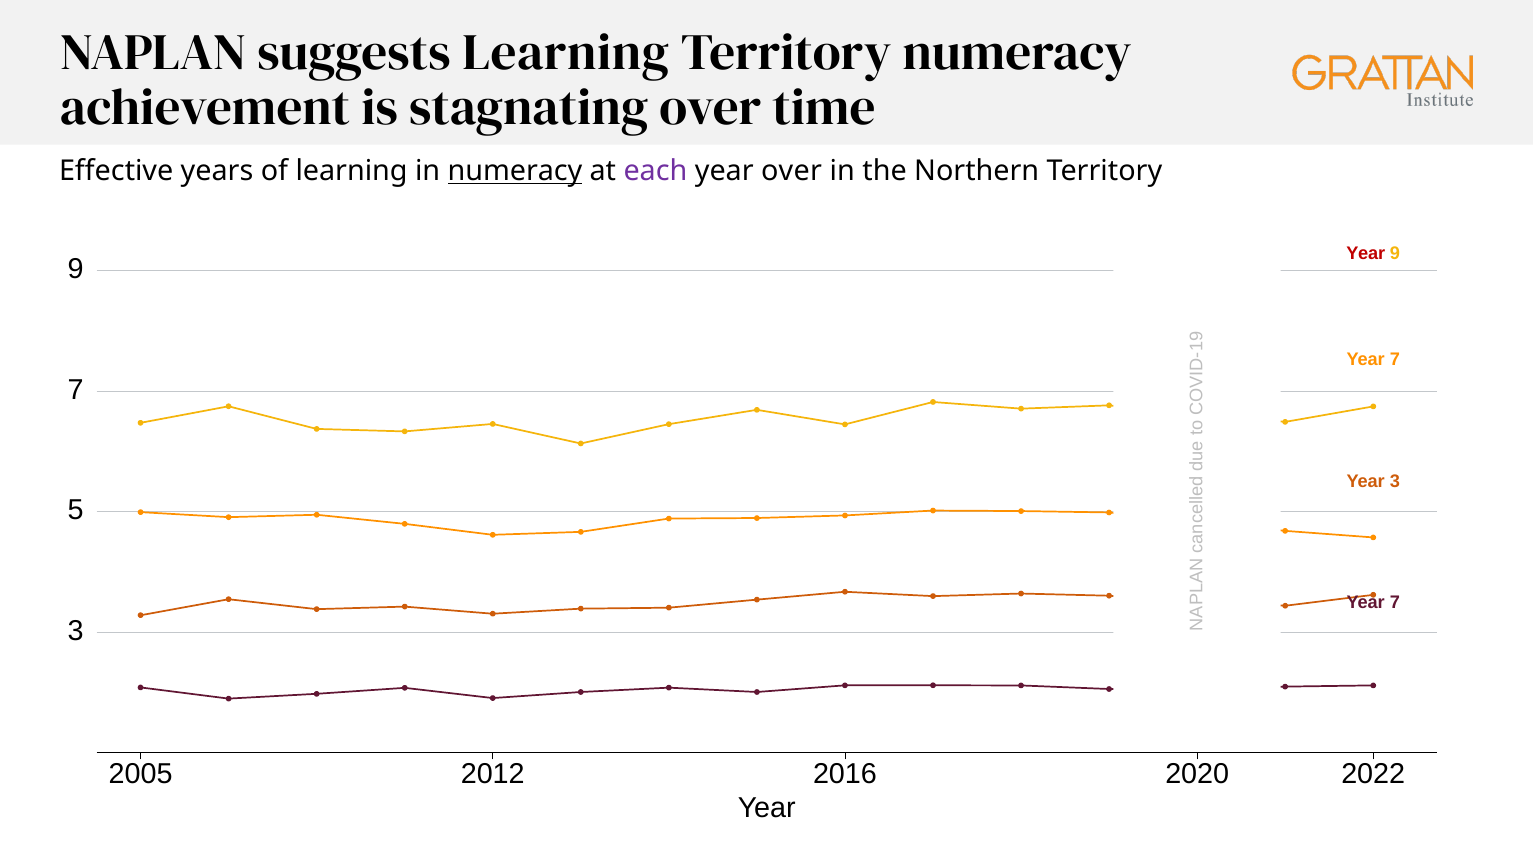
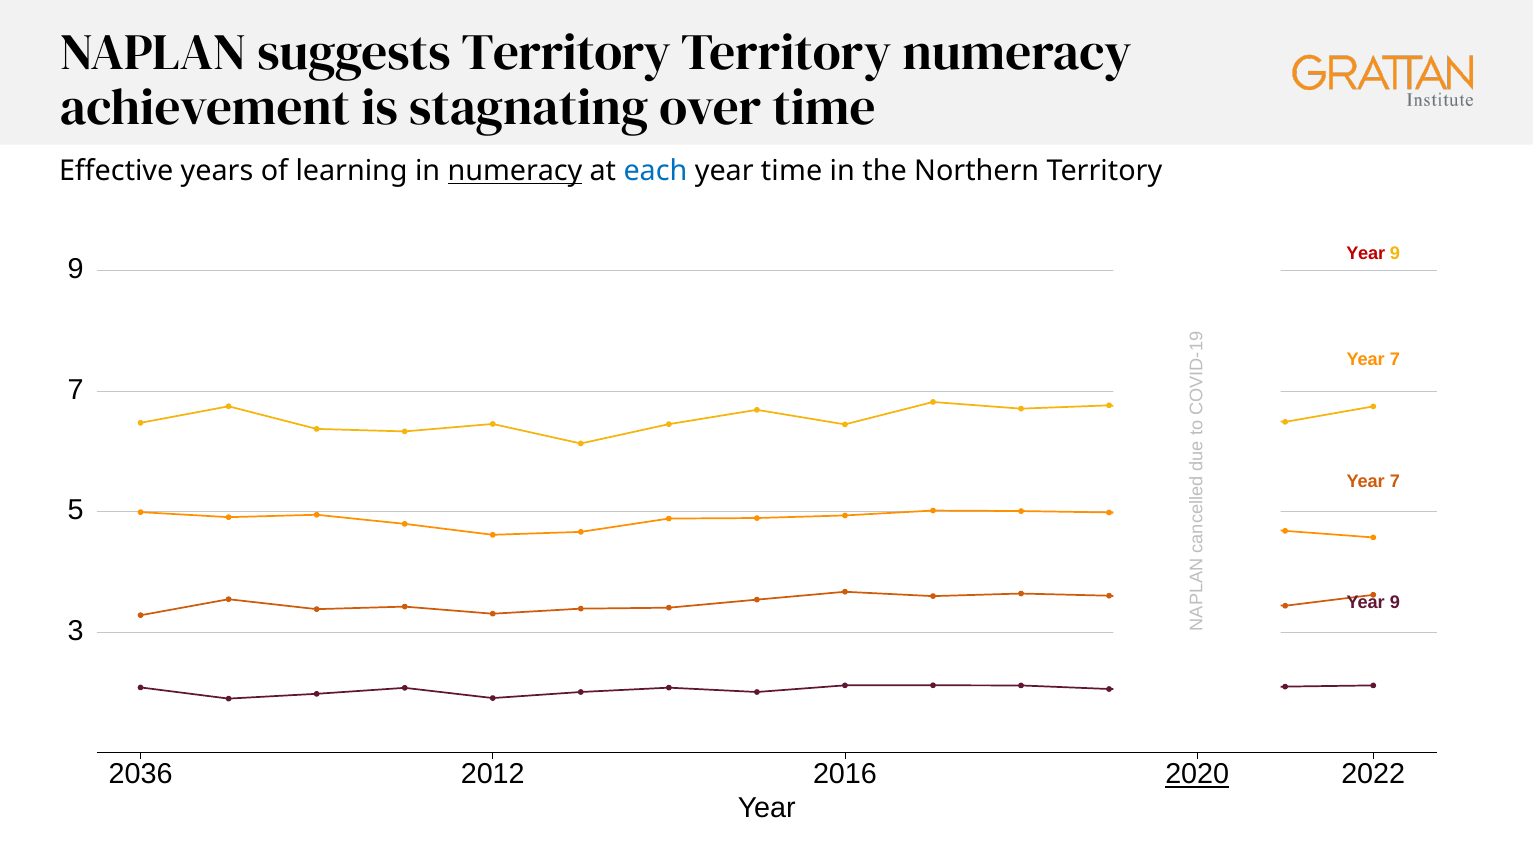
suggests Learning: Learning -> Territory (566, 52)
each colour: purple -> blue (655, 171)
year over: over -> time (792, 171)
3: 3 -> 7 (1395, 481)
7: 7 -> 9 (1395, 603)
2005: 2005 -> 2036 (141, 775)
2020 underline: none -> present (1197, 775)
